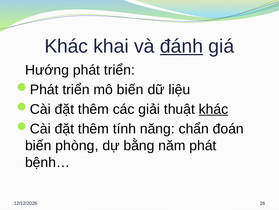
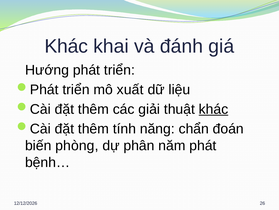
đánh underline: present -> none (181, 46)
mô biến: biến -> xuất (130, 89)
bằng: bằng -> phân (139, 145)
